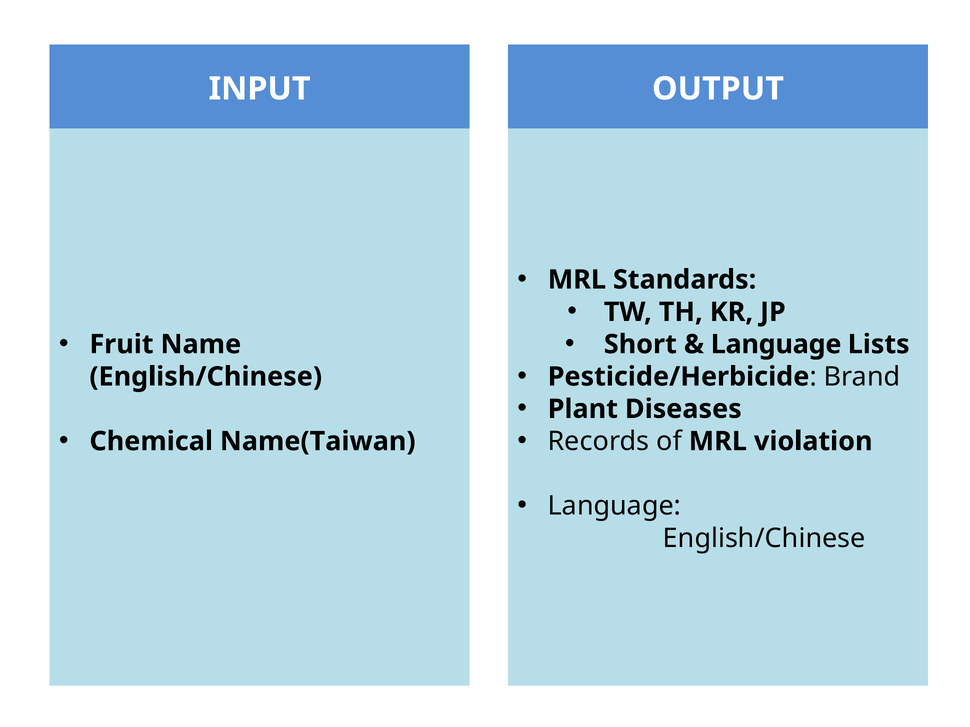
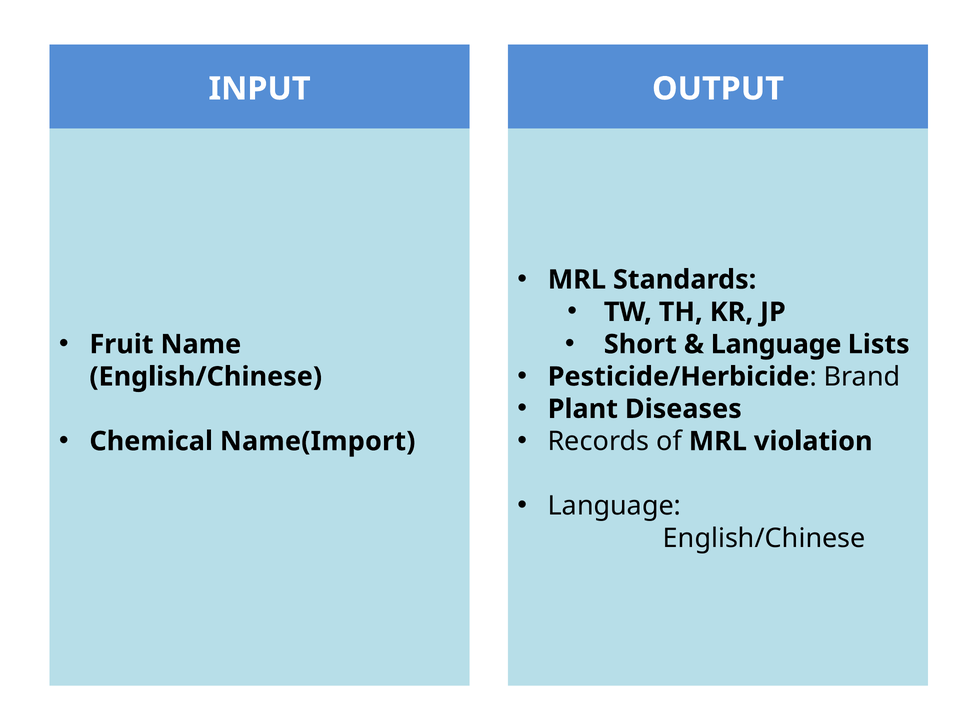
Name(Taiwan: Name(Taiwan -> Name(Import (318, 442)
